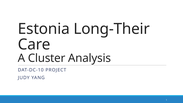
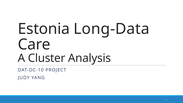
Long-Their: Long-Their -> Long-Data (111, 29)
